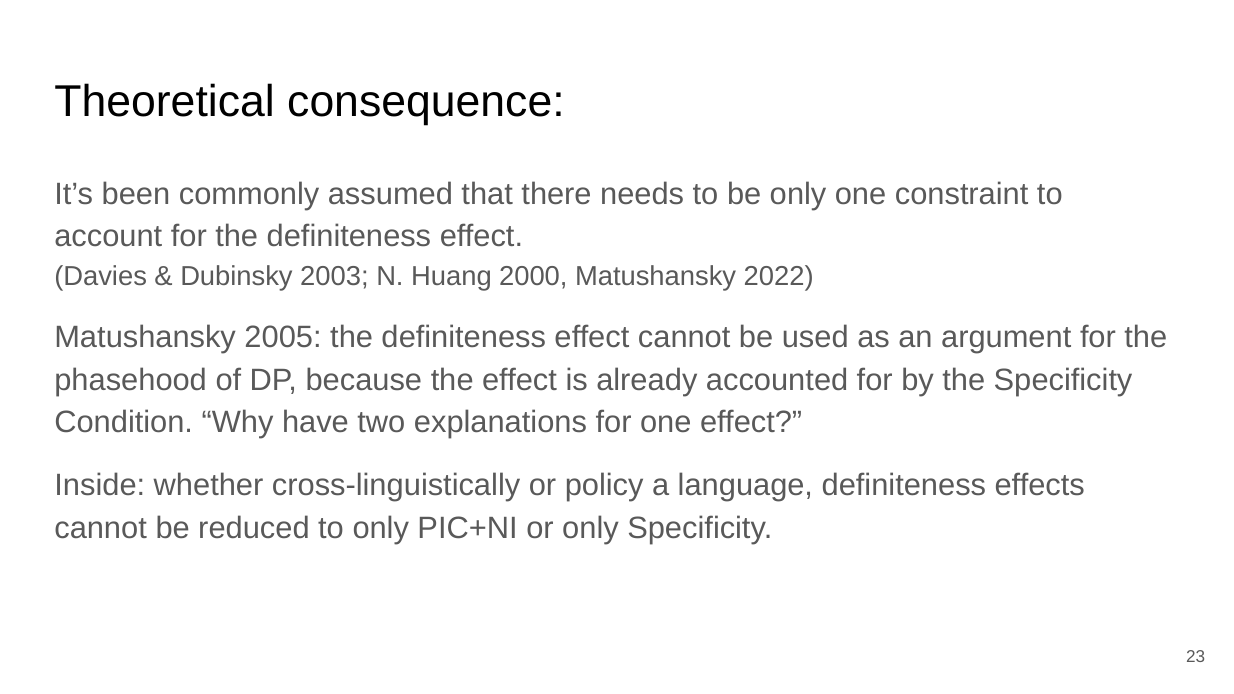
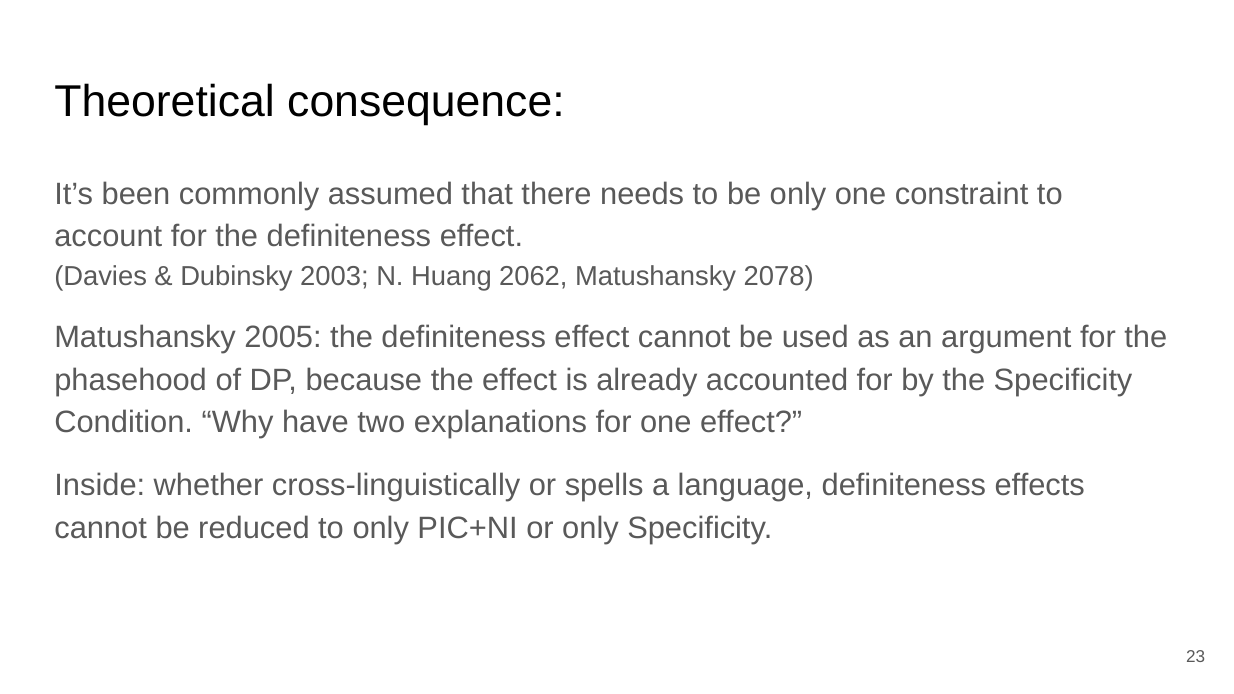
2000: 2000 -> 2062 (533, 276)
2022: 2022 -> 2078 (779, 276)
policy: policy -> spells (604, 486)
